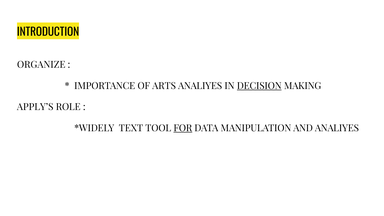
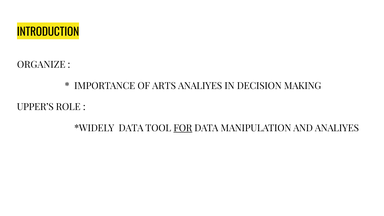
DECISION underline: present -> none (259, 86)
APPLY’S: APPLY’S -> UPPER’S (35, 107)
TEXT: TEXT -> DATA (131, 128)
